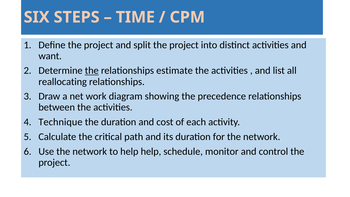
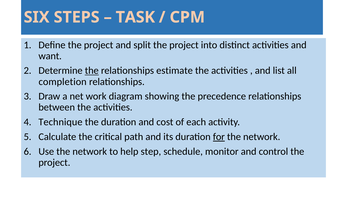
TIME: TIME -> TASK (135, 17)
reallocating: reallocating -> completion (63, 82)
for underline: none -> present (219, 137)
help help: help -> step (151, 151)
